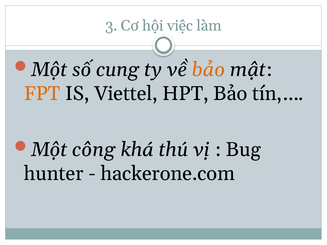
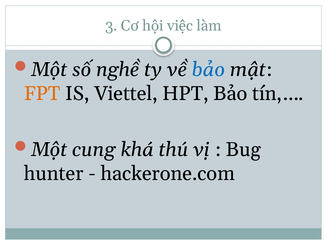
cung: cung -> nghề (118, 70)
bảo colour: orange -> blue (209, 70)
công: công -> cung (94, 150)
